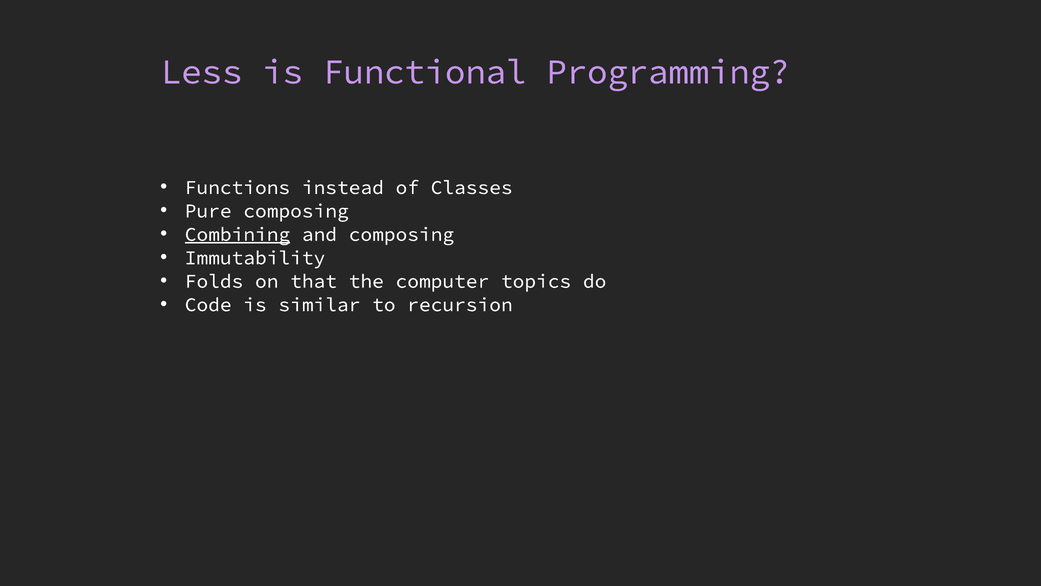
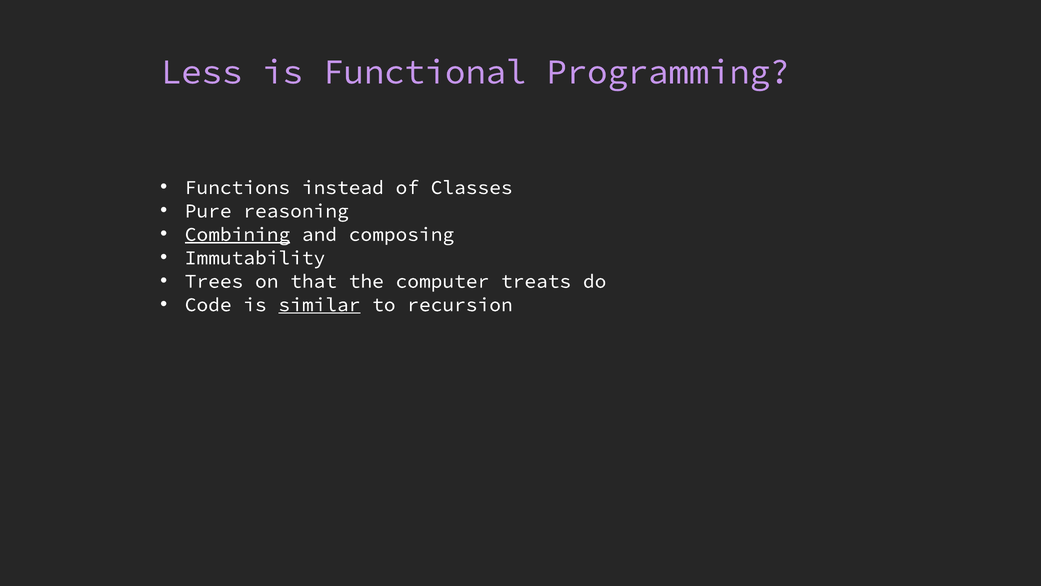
Pure composing: composing -> reasoning (296, 211)
Folds: Folds -> Trees (214, 281)
topics: topics -> treats (536, 281)
similar underline: none -> present (319, 305)
